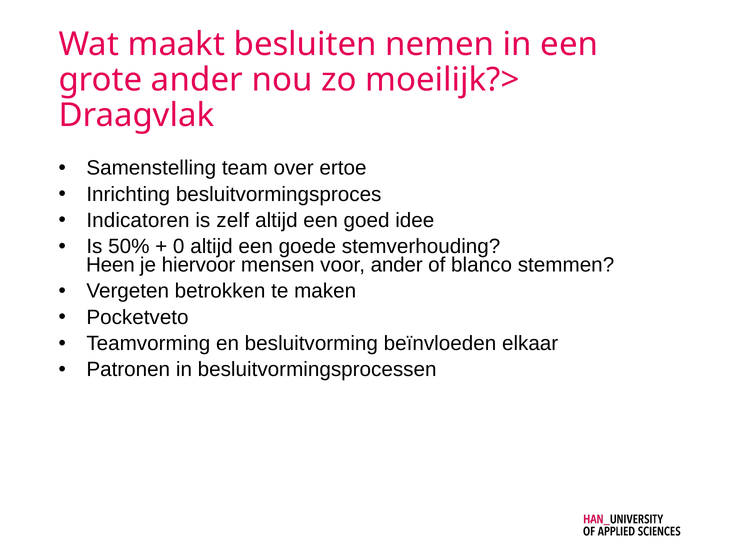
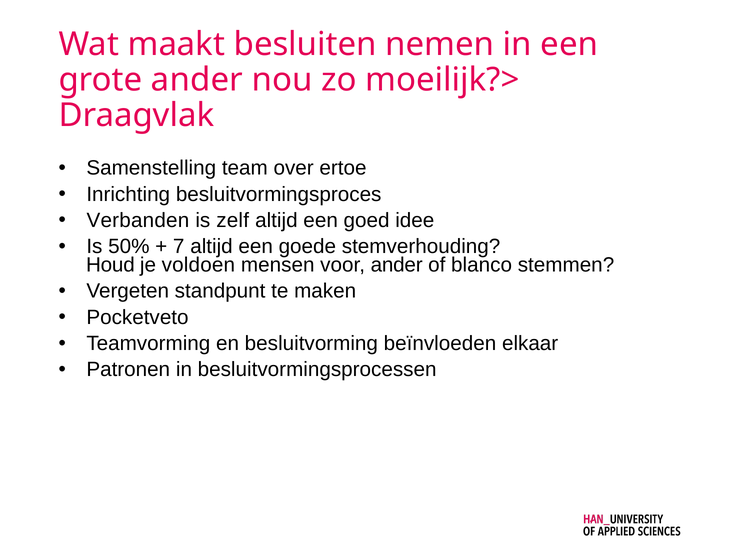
Indicatoren: Indicatoren -> Verbanden (138, 220)
0: 0 -> 7 (179, 247)
Heen: Heen -> Houd (110, 265)
hiervoor: hiervoor -> voldoen (198, 265)
betrokken: betrokken -> standpunt (220, 291)
